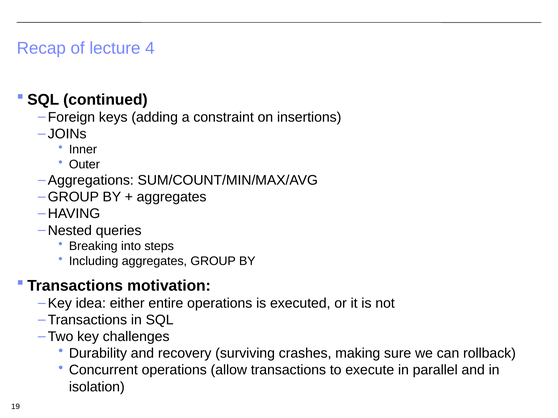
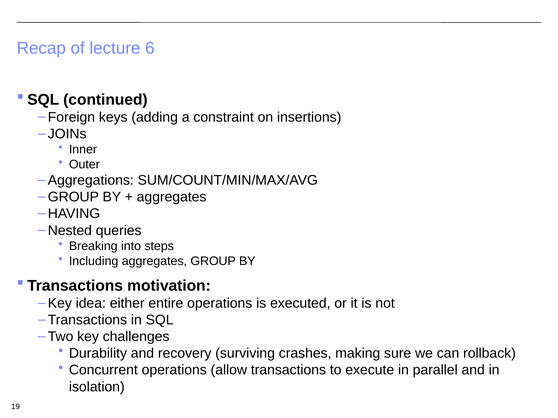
4: 4 -> 6 (150, 48)
